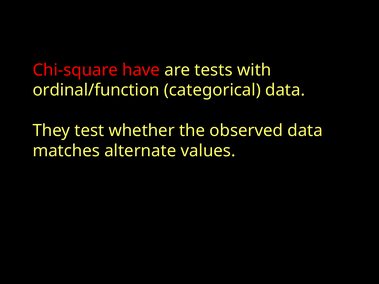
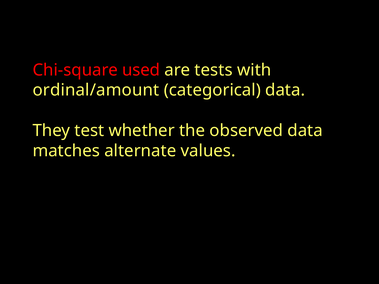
have: have -> used (141, 70)
ordinal/function: ordinal/function -> ordinal/amount (96, 90)
